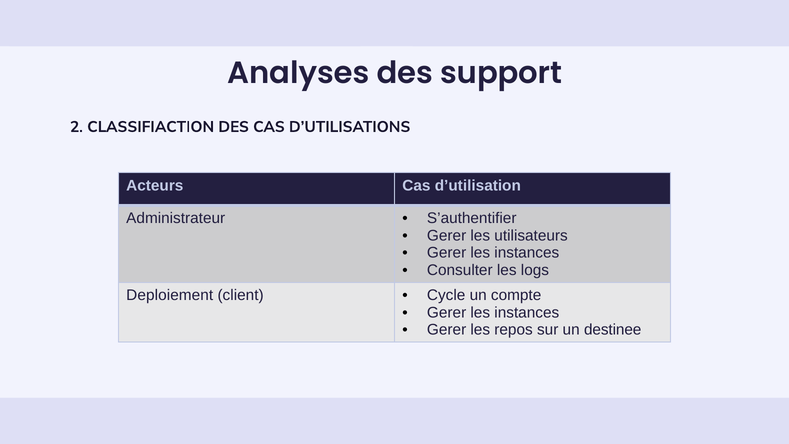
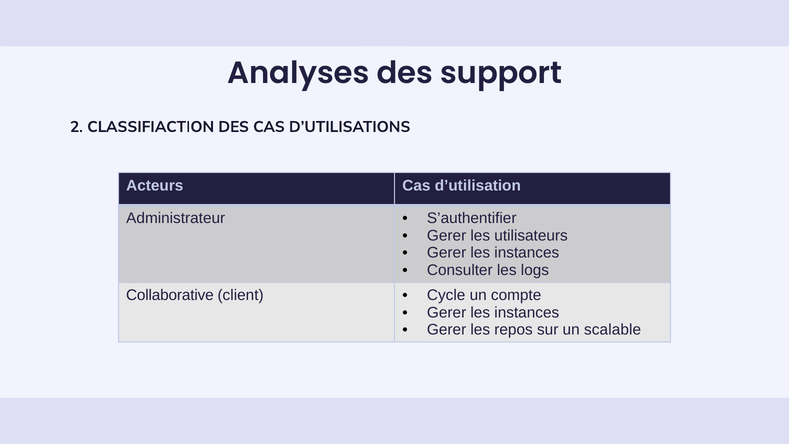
Deploiement: Deploiement -> Collaborative (170, 295)
destinee: destinee -> scalable (613, 330)
